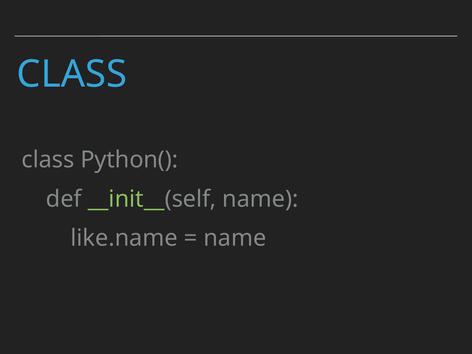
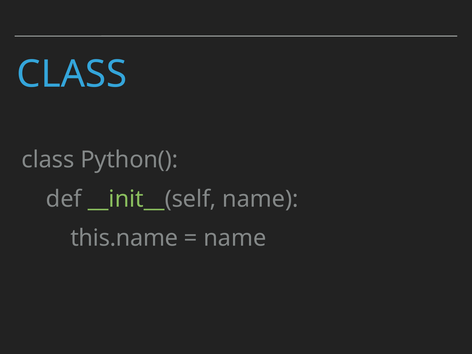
like.name: like.name -> this.name (124, 238)
